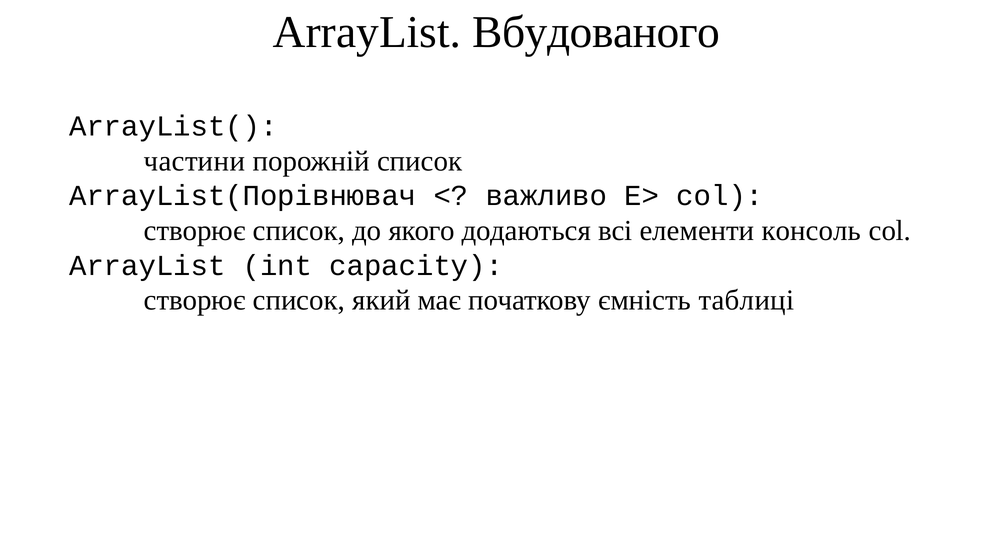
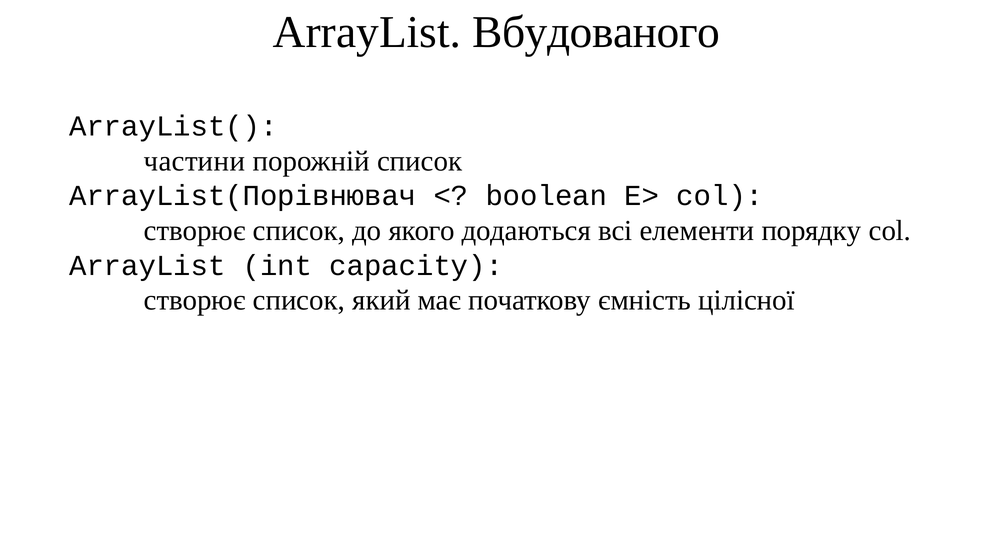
важливо: важливо -> boolean (546, 196)
консоль: консоль -> порядку (811, 230)
таблиці: таблиці -> цілісної (747, 300)
